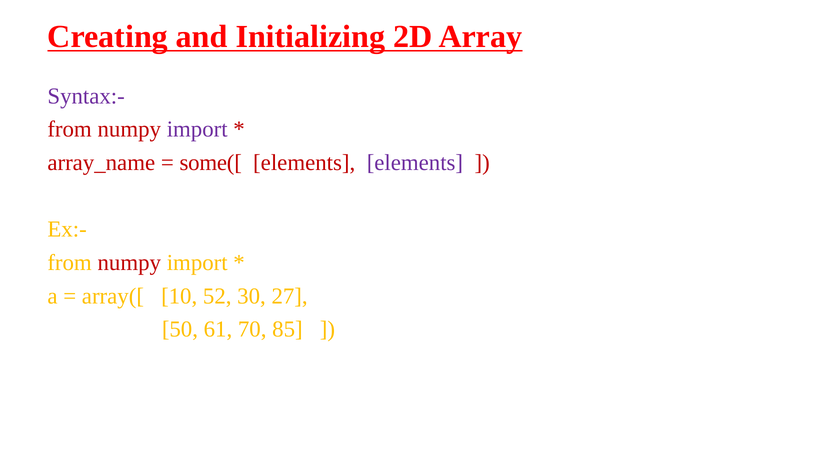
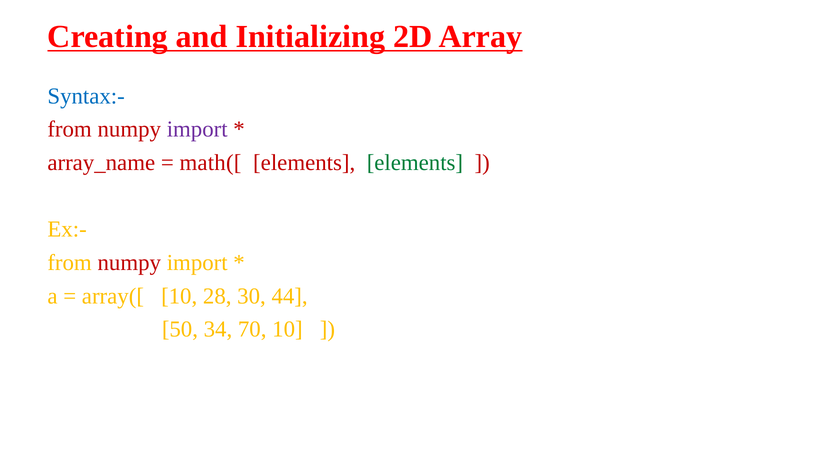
Syntax:- colour: purple -> blue (86, 96)
some([: some([ -> math([ (210, 163)
elements colour: purple -> green (415, 163)
52: 52 -> 28 (217, 296)
27: 27 -> 44 (290, 296)
61: 61 -> 34 (218, 329)
70 85: 85 -> 10 (287, 329)
